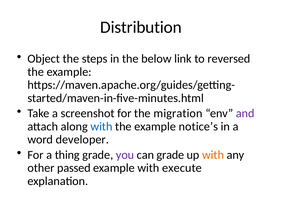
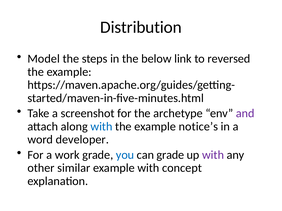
Object: Object -> Model (44, 59)
migration: migration -> archetype (178, 114)
thing: thing -> work (67, 155)
you colour: purple -> blue (125, 155)
with colour: orange -> purple (213, 155)
passed: passed -> similar (74, 168)
execute: execute -> concept (182, 168)
